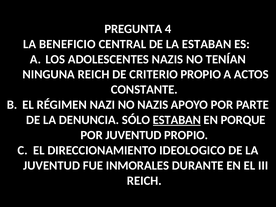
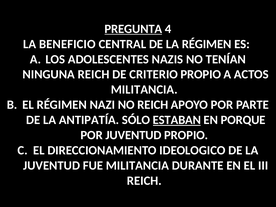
PREGUNTA underline: none -> present (133, 29)
LA ESTABAN: ESTABAN -> RÉGIMEN (207, 44)
CONSTANTE: CONSTANTE -> MILITANCIA (144, 90)
NO NAZIS: NAZIS -> REICH (153, 105)
DENUNCIA: DENUNCIA -> ANTIPATÍA (89, 120)
FUE INMORALES: INMORALES -> MILITANCIA (137, 165)
